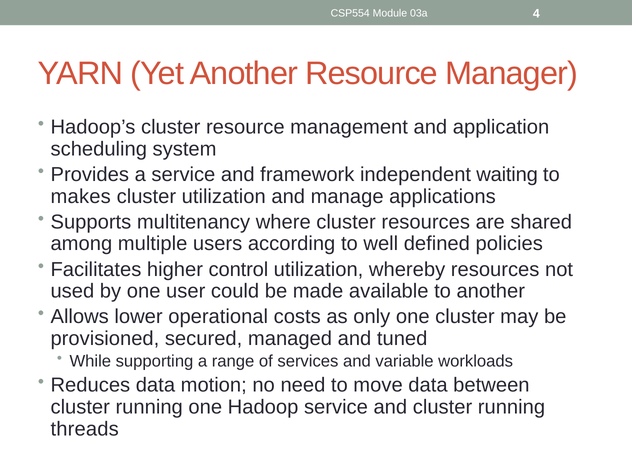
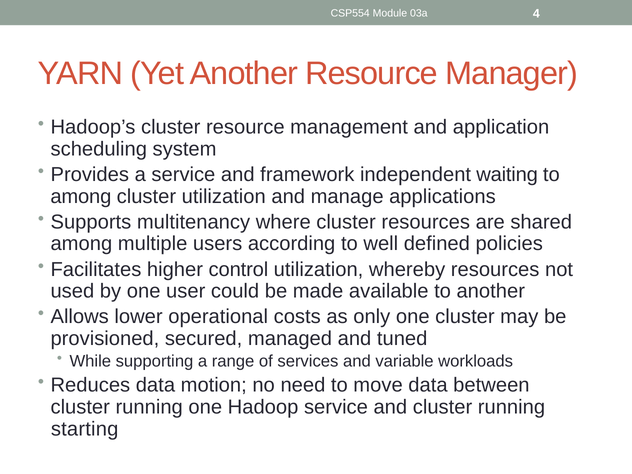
makes: makes -> among (81, 196)
threads: threads -> starting (85, 429)
